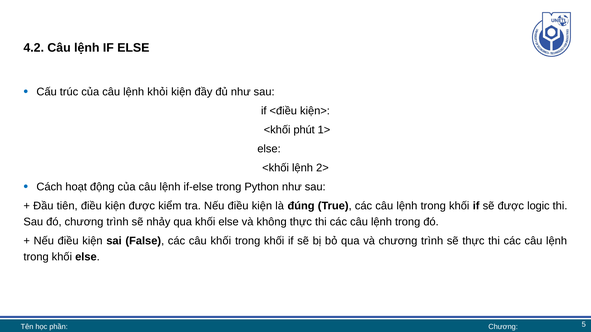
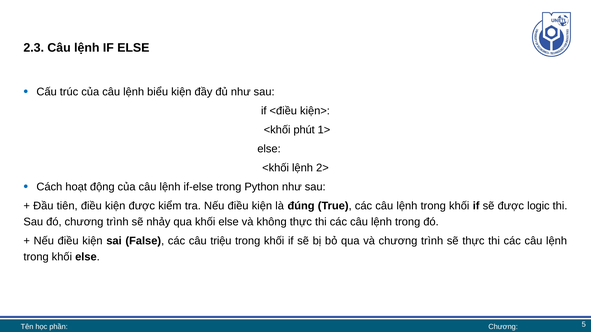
4.2: 4.2 -> 2.3 (34, 48)
khỏi: khỏi -> biểu (158, 92)
câu khối: khối -> triệu (221, 241)
